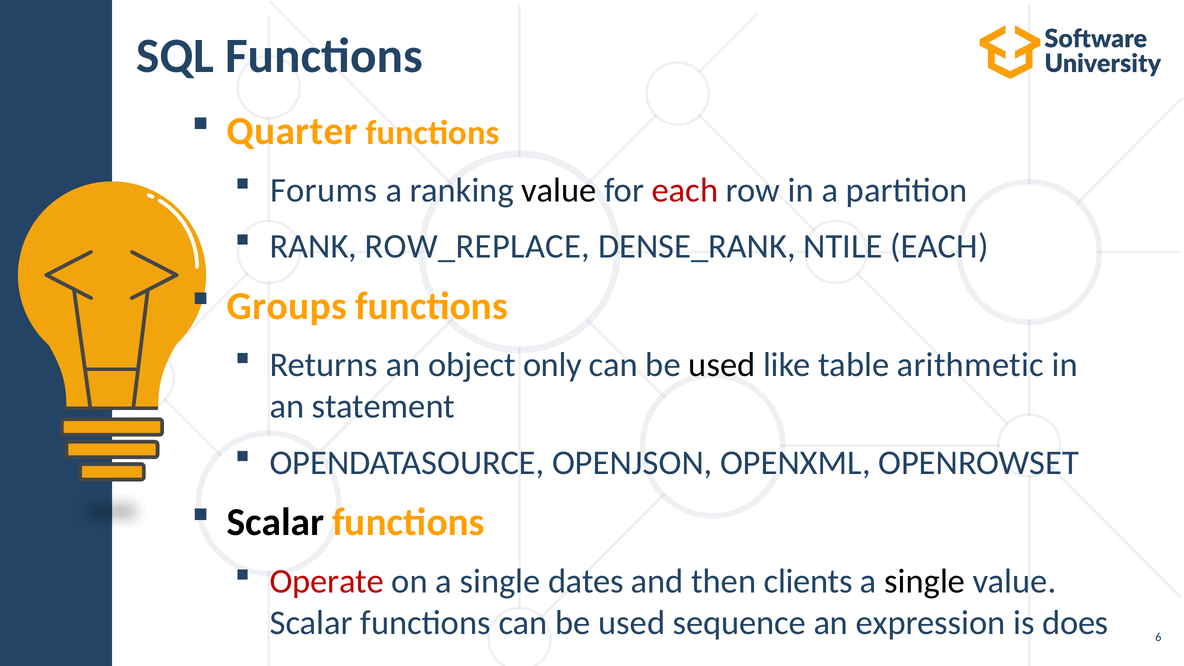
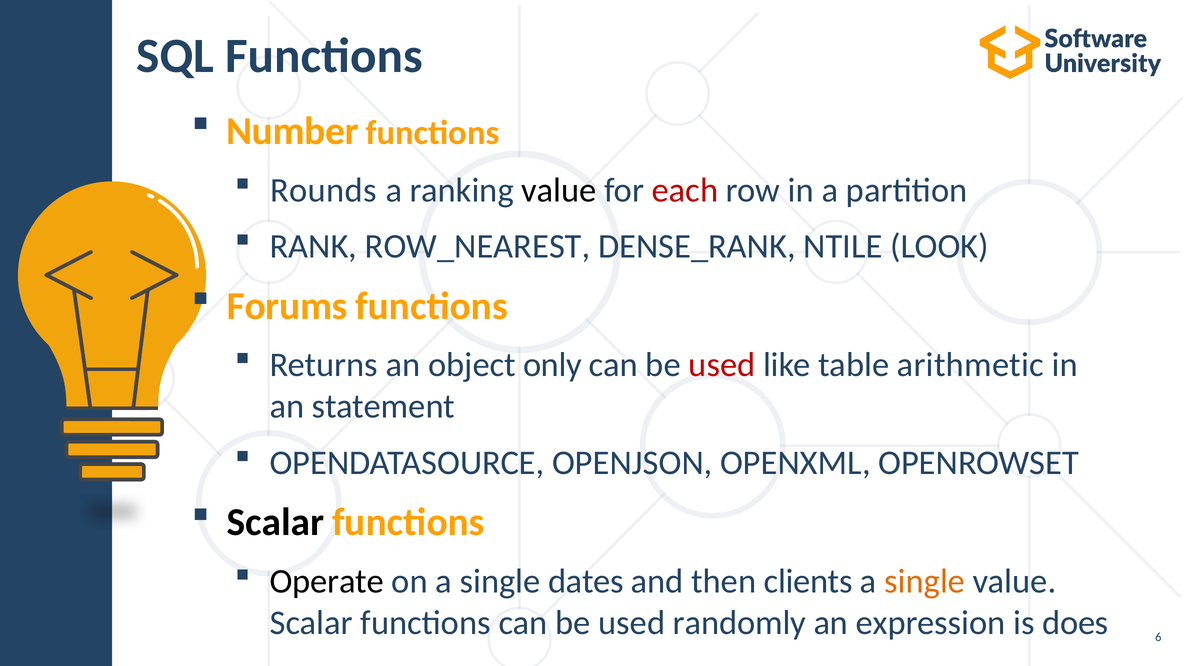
Quarter: Quarter -> Number (293, 131)
Forums: Forums -> Rounds (324, 190)
ROW_REPLACE: ROW_REPLACE -> ROW_NEAREST (478, 247)
NTILE EACH: EACH -> LOOK (939, 247)
Groups: Groups -> Forums (287, 306)
used colour: black -> red (722, 365)
Operate colour: red -> black (327, 581)
single colour: black -> orange (925, 581)
sequence: sequence -> randomly (739, 623)
